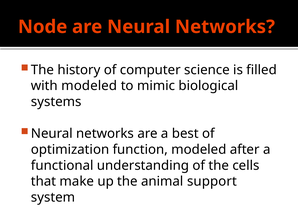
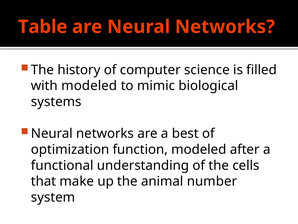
Node: Node -> Table (43, 27)
support: support -> number (212, 181)
